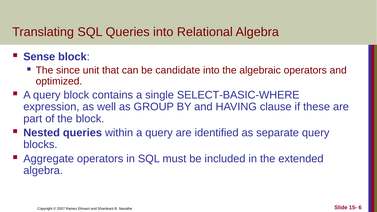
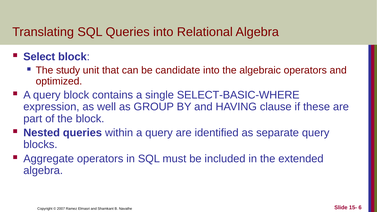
Sense: Sense -> Select (39, 57)
since: since -> study (68, 70)
